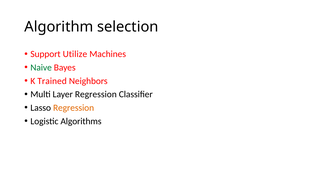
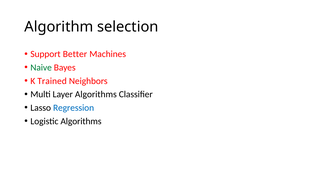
Utilize: Utilize -> Better (75, 54)
Layer Regression: Regression -> Algorithms (96, 94)
Regression colour: orange -> blue (74, 108)
